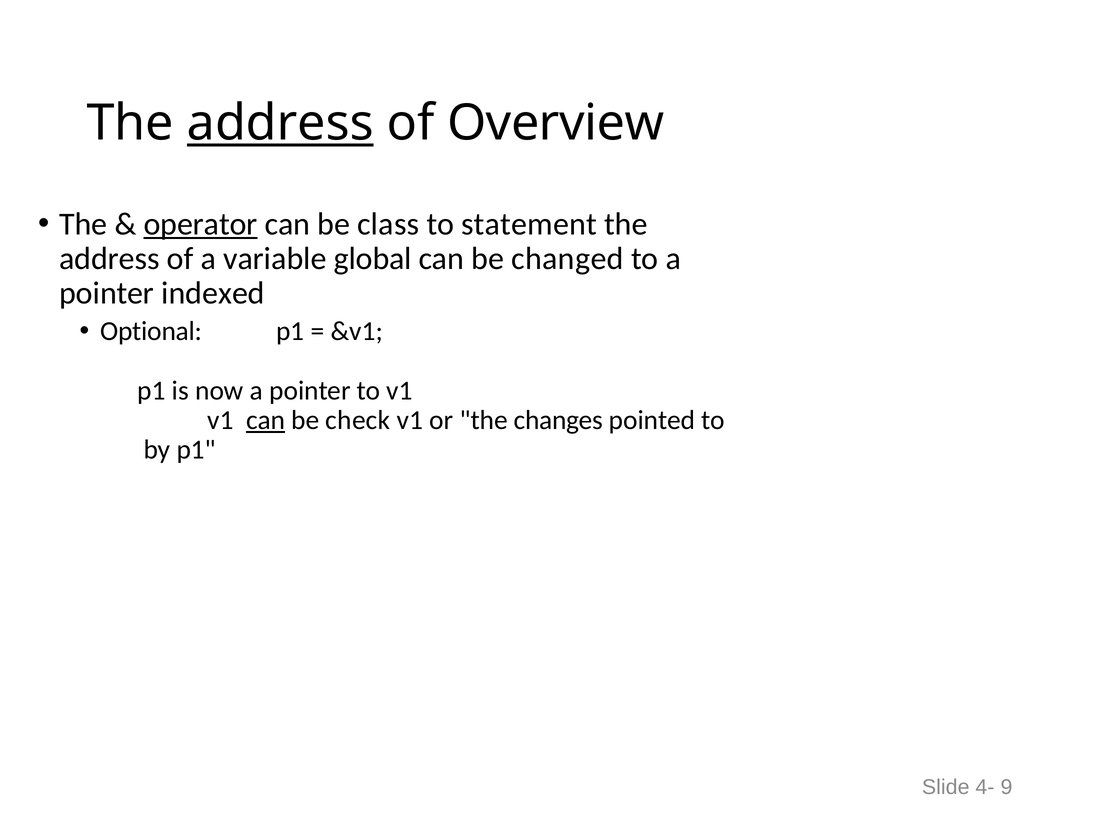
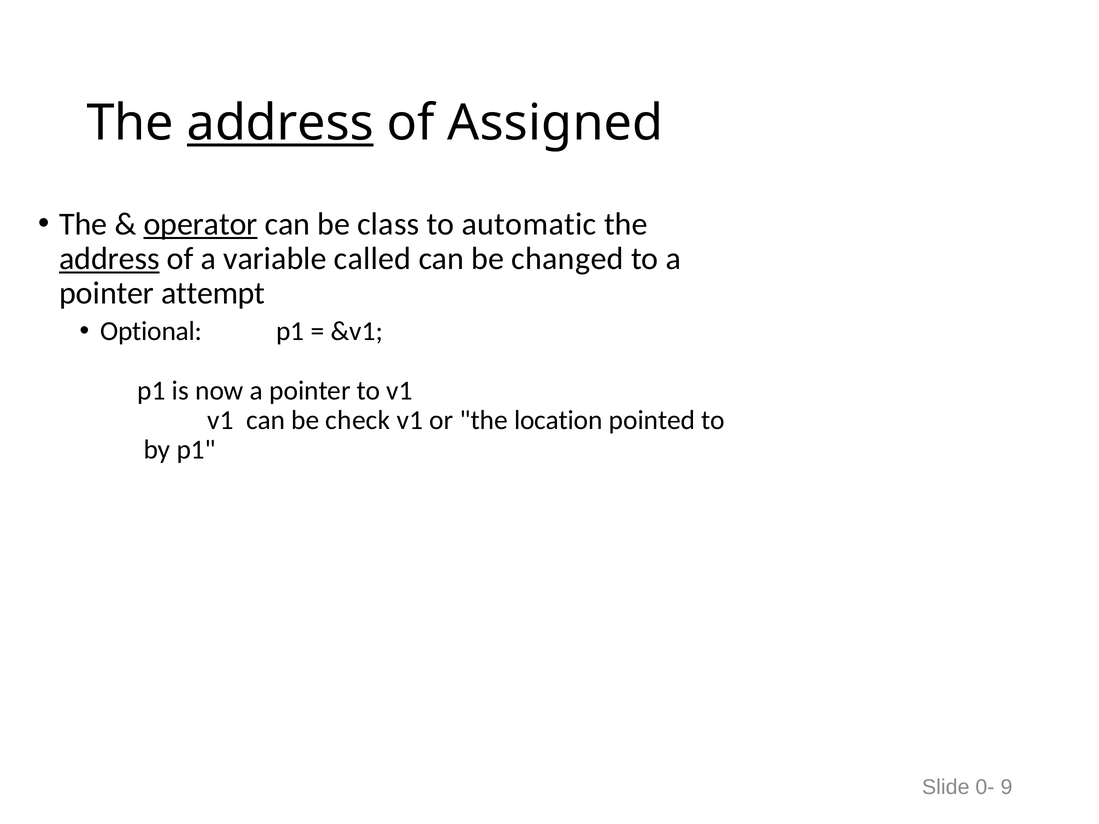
Overview: Overview -> Assigned (555, 123)
statement: statement -> automatic (529, 224)
address underline: none -> present (109, 259)
global: global -> called (373, 259)
indexed: indexed -> attempt (213, 293)
can underline: present -> none (266, 420)
changes: changes -> location (558, 420)
4-: 4- -> 0- (985, 787)
